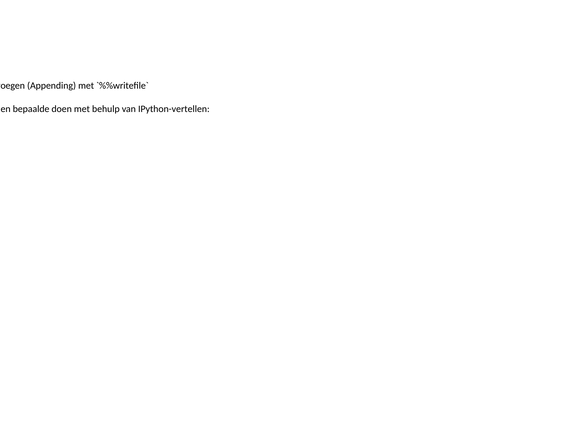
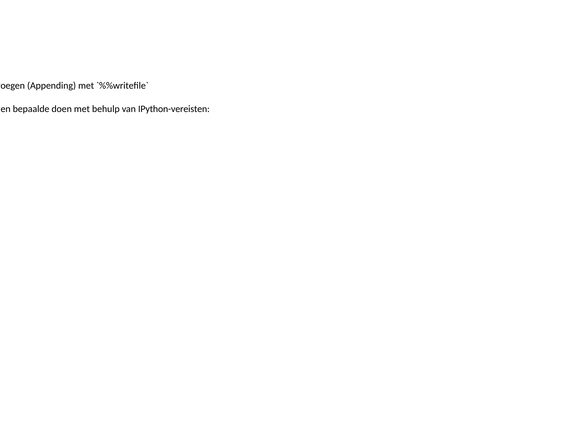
IPython-vertellen: IPython-vertellen -> IPython-vereisten (174, 109)
